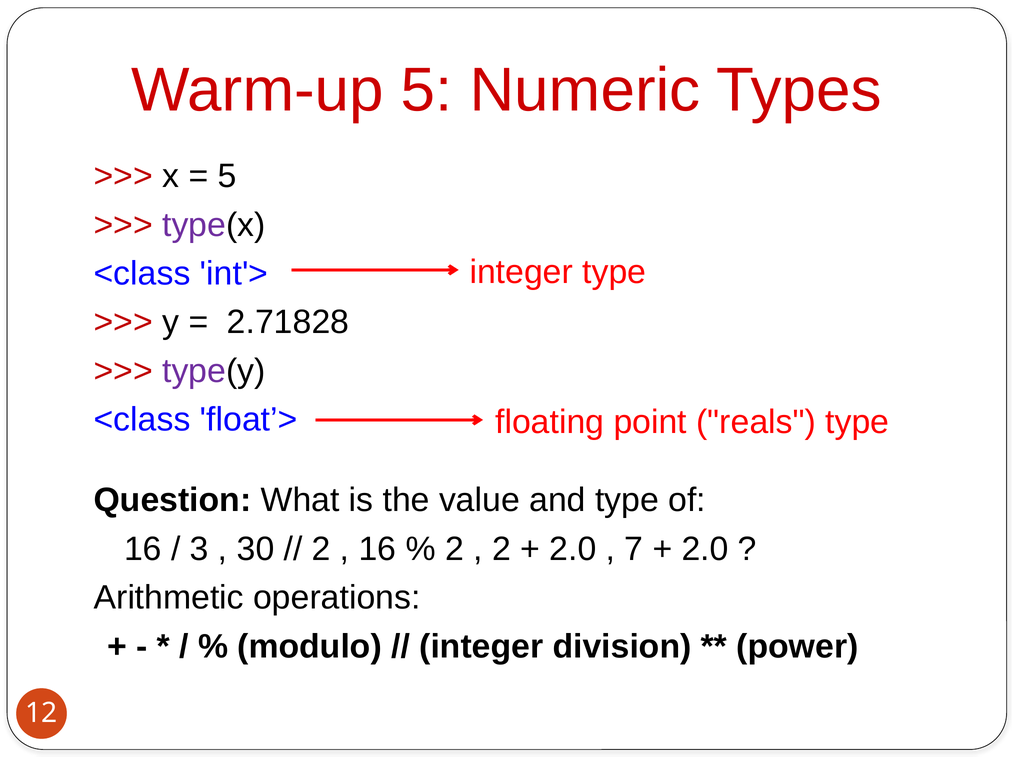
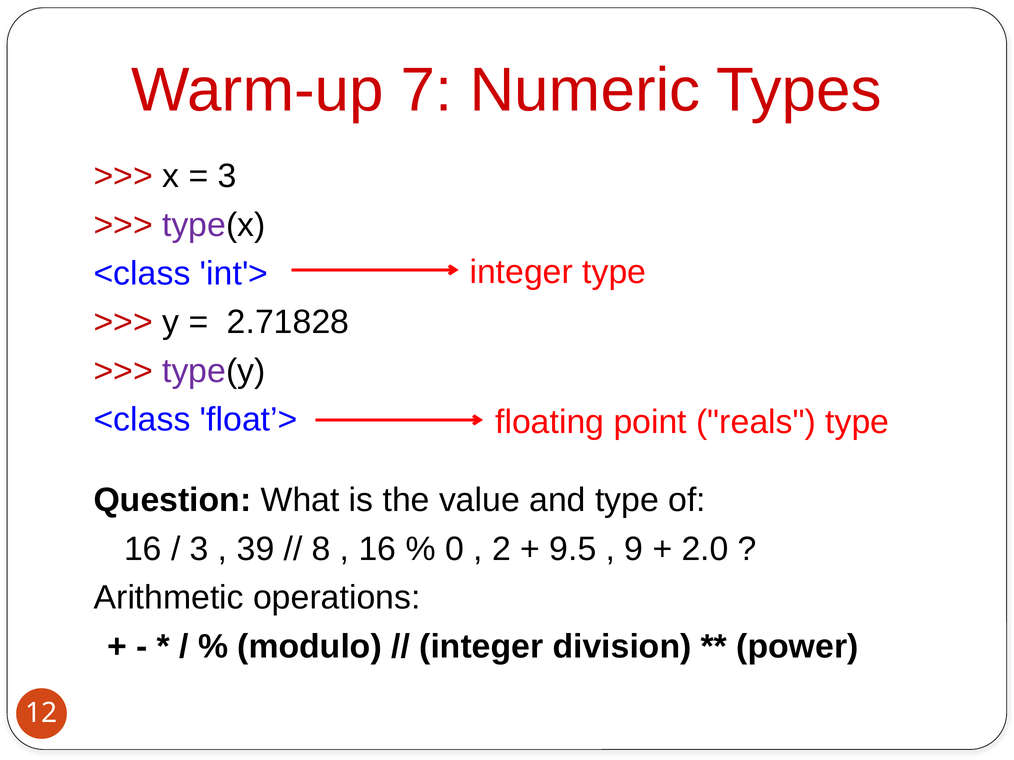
Warm-up 5: 5 -> 7 (427, 91)
5: 5 -> 3 (227, 176)
30: 30 -> 39 (256, 549)
2: 2 -> 8 (321, 549)
2: 2 -> 0 (455, 549)
2.0: 2.0 -> 9.5 (573, 549)
7: 7 -> 9 (634, 549)
